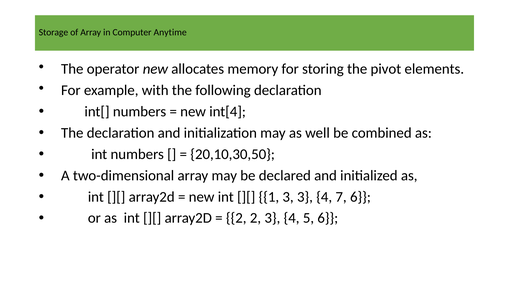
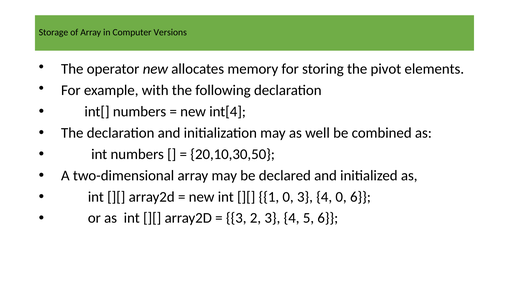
Anytime: Anytime -> Versions (170, 33)
1 3: 3 -> 0 (288, 197)
4 7: 7 -> 0 (341, 197)
2: 2 -> 3 (236, 218)
